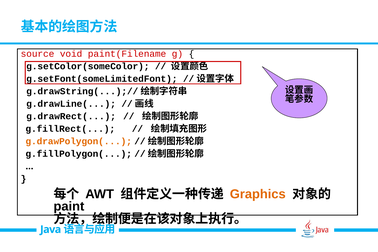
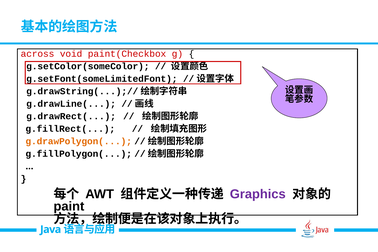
source: source -> across (37, 54)
paint(Filename: paint(Filename -> paint(Checkbox (127, 54)
Graphics colour: orange -> purple (258, 194)
